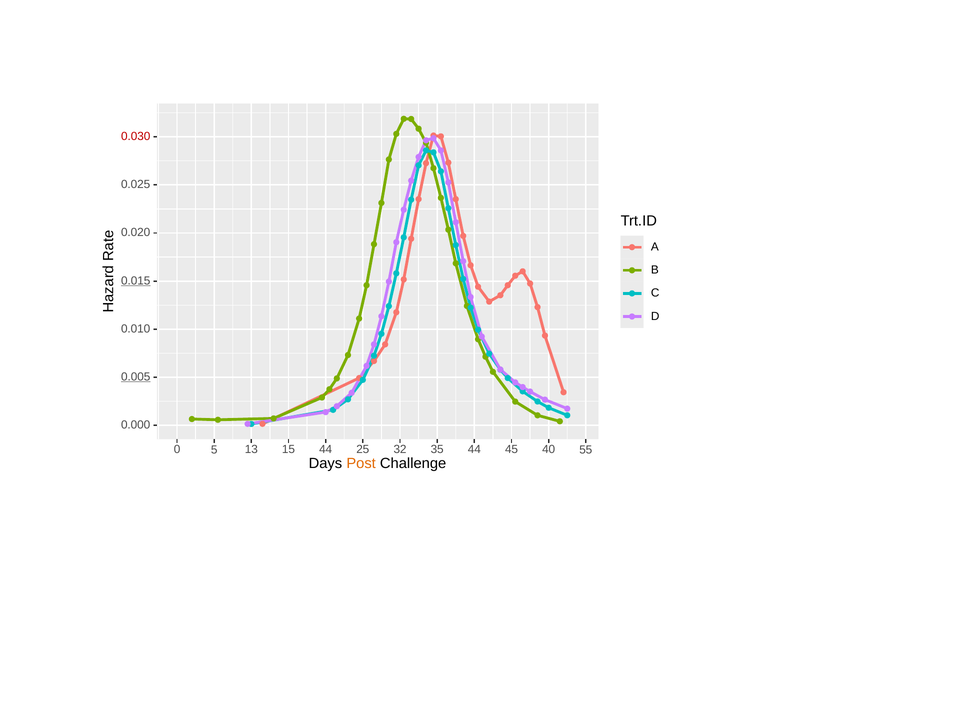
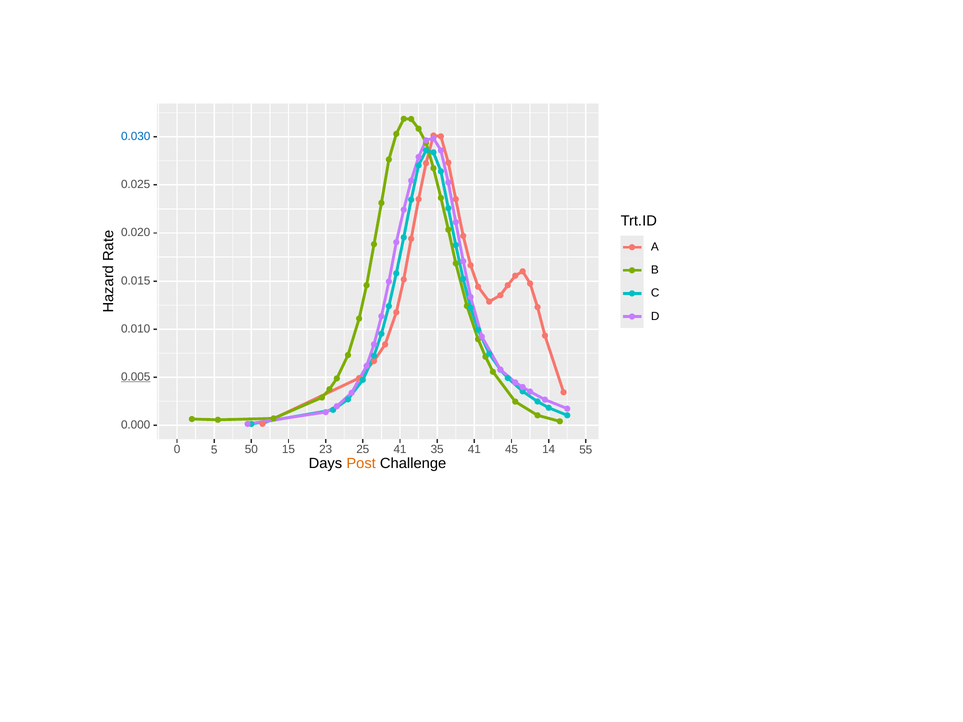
0.030 colour: red -> blue (136, 136)
0.015 underline: present -> none (136, 281)
13: 13 -> 50 (251, 450)
15 44: 44 -> 23 (326, 450)
25 32: 32 -> 41 (400, 450)
35 44: 44 -> 41 (474, 450)
40: 40 -> 14 (549, 450)
